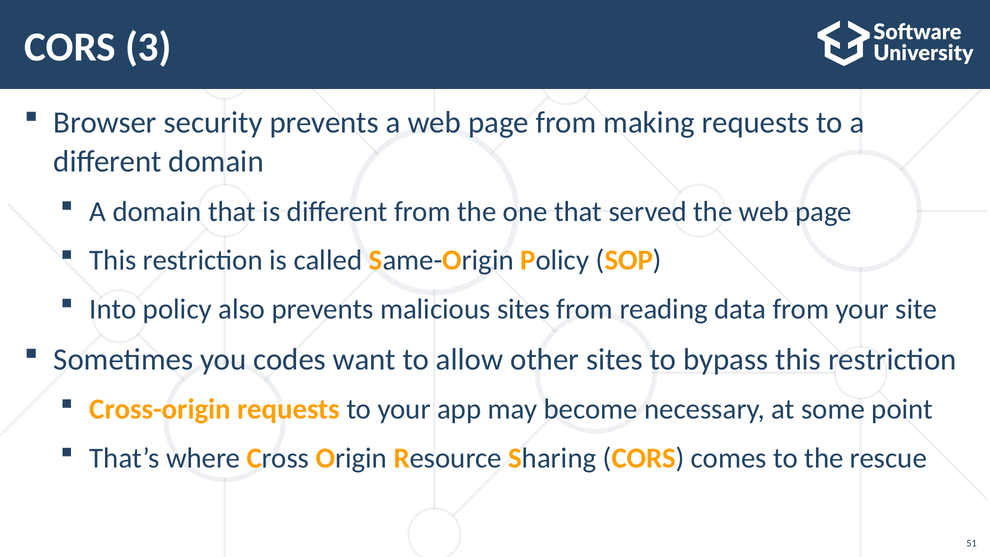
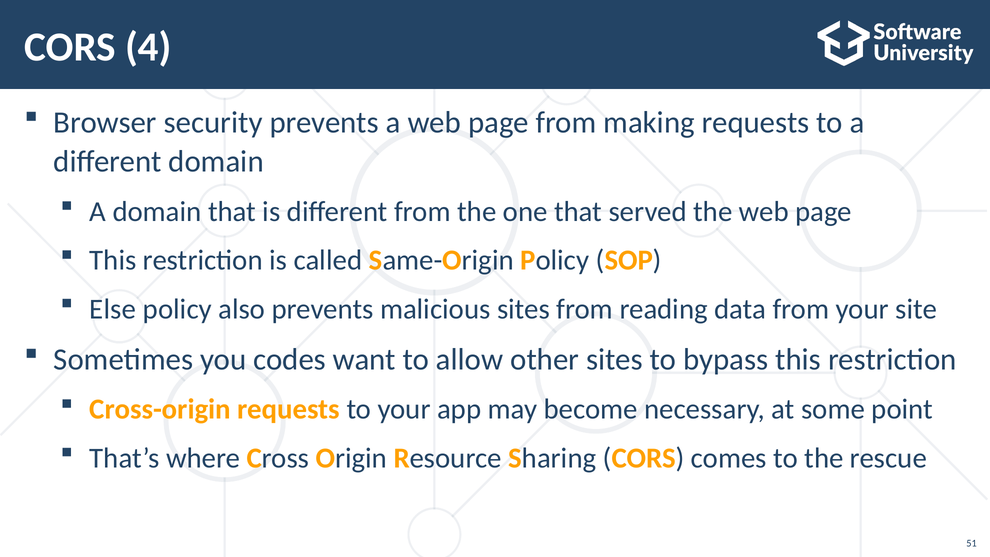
3: 3 -> 4 (148, 47)
Into: Into -> Else (113, 309)
